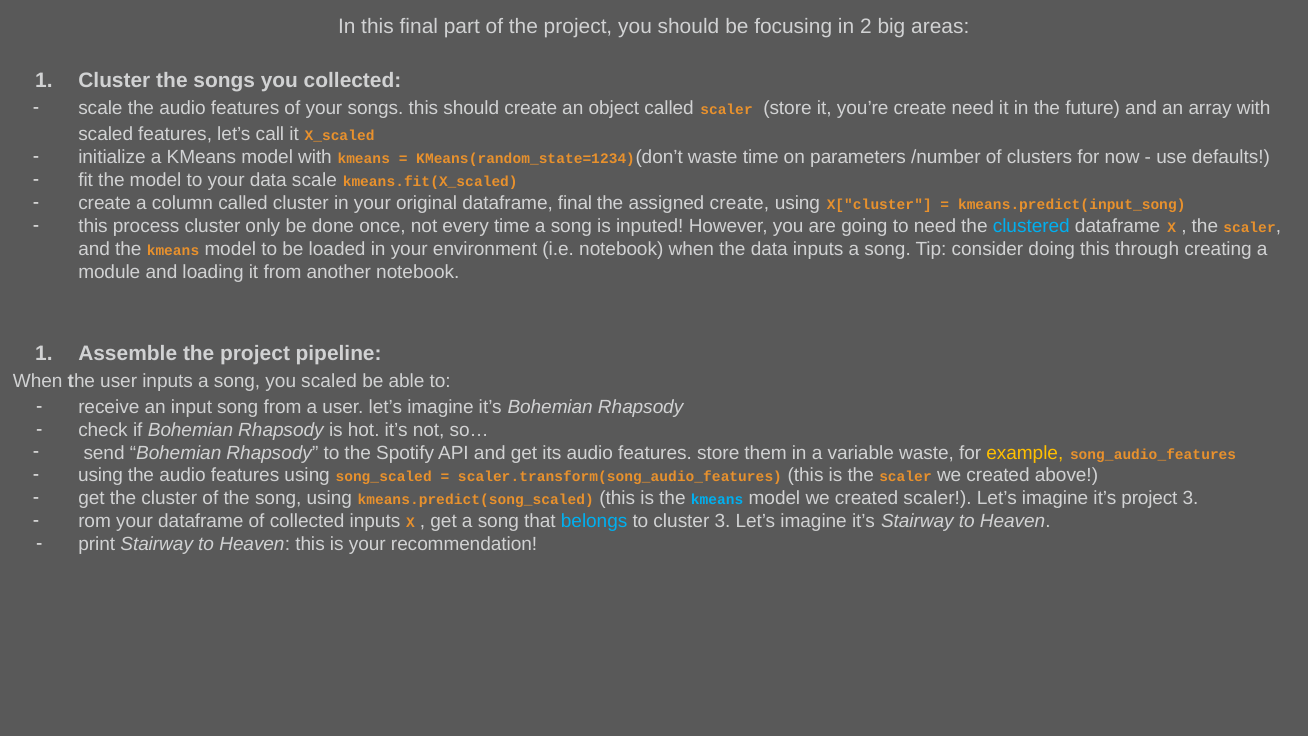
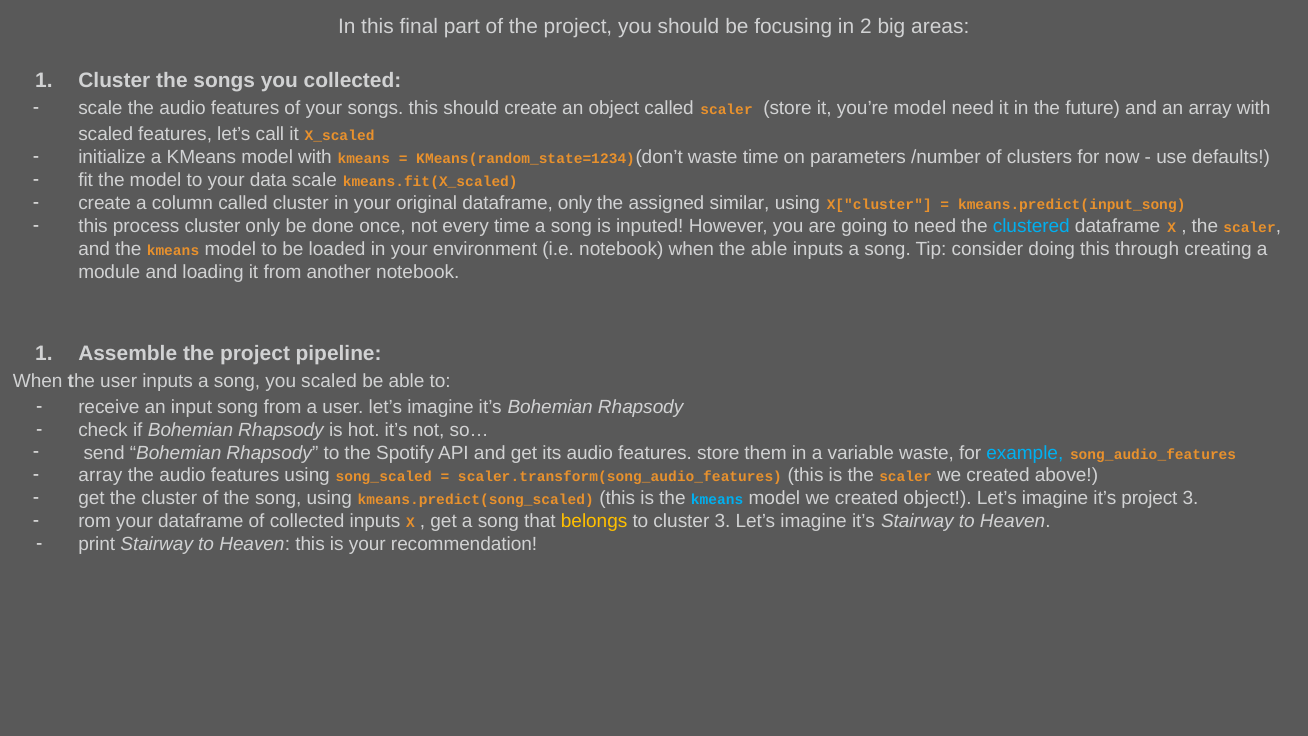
you’re create: create -> model (920, 108)
dataframe final: final -> only (575, 203)
assigned create: create -> similar (740, 203)
the data: data -> able (769, 249)
example colour: yellow -> light blue (1025, 453)
using: using -> array (100, 476)
created scaler: scaler -> object (938, 498)
belongs colour: light blue -> yellow (594, 521)
